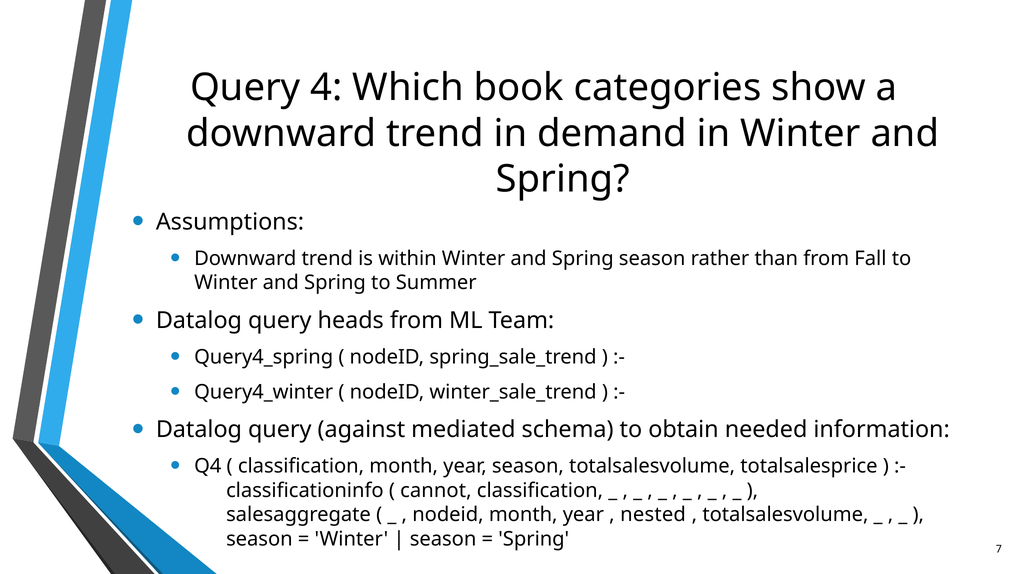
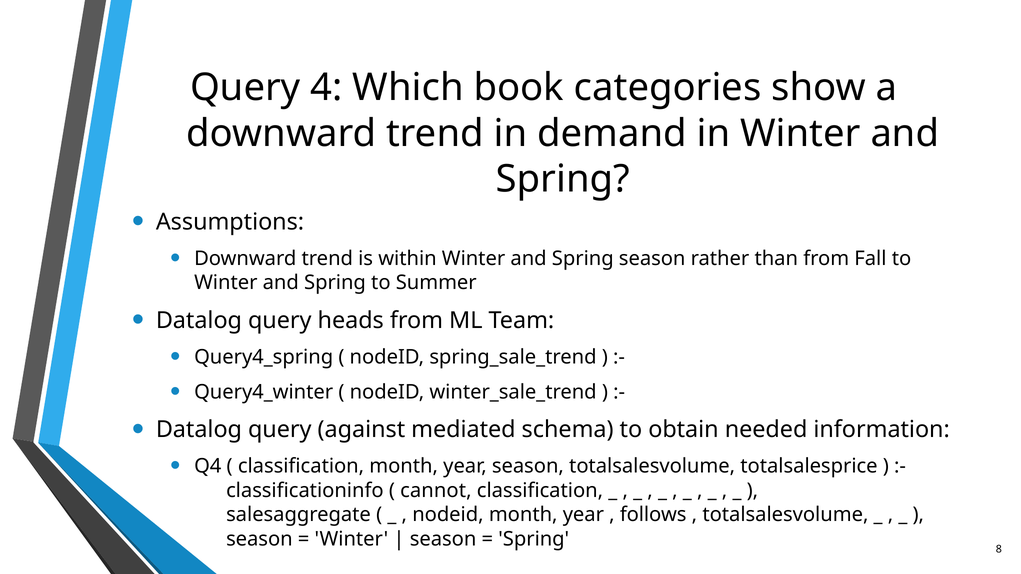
nested: nested -> follows (653, 515)
7: 7 -> 8 (999, 550)
